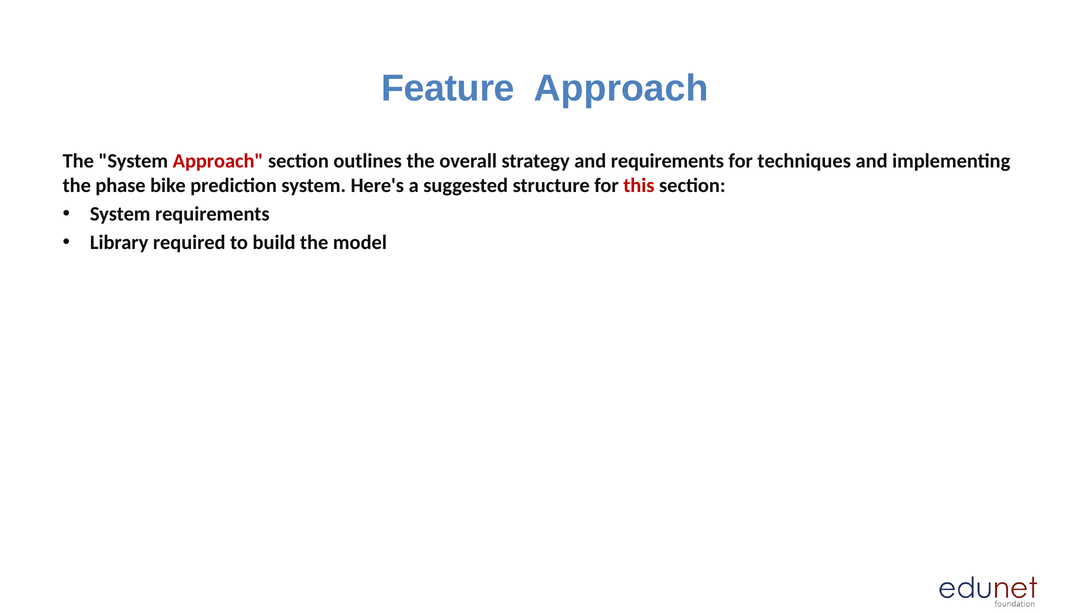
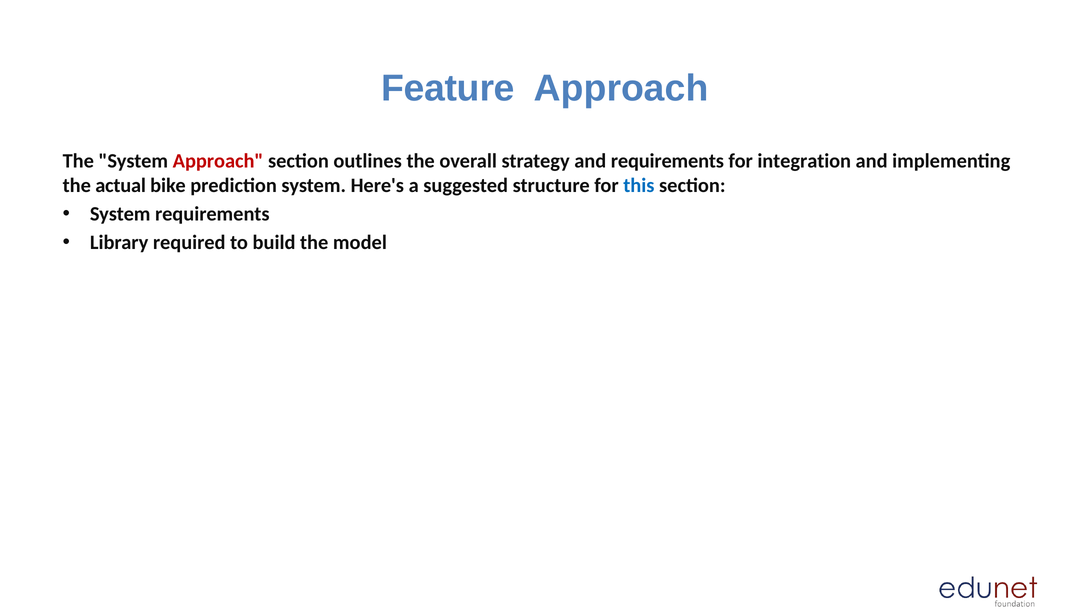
techniques: techniques -> integration (804, 161)
phase: phase -> actual (121, 185)
this colour: red -> blue (639, 185)
